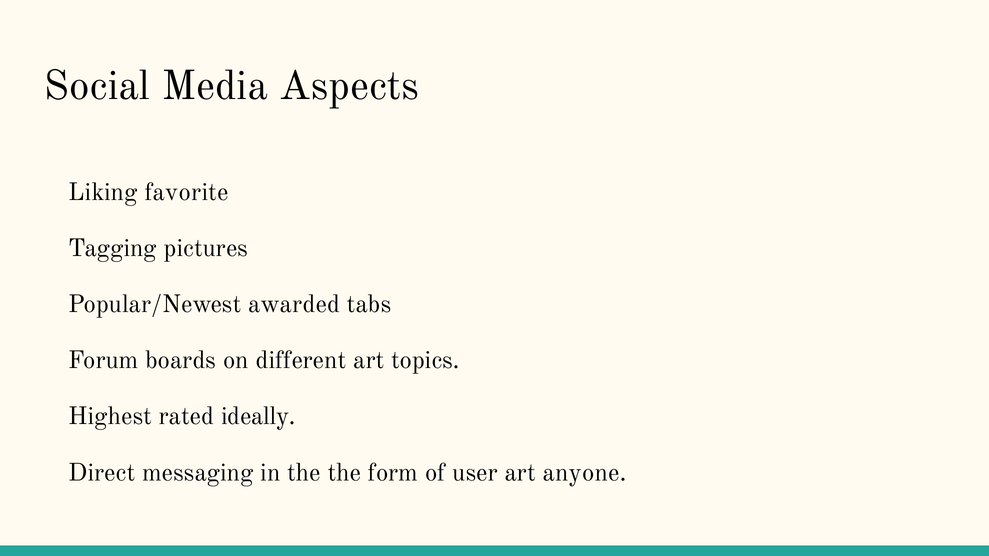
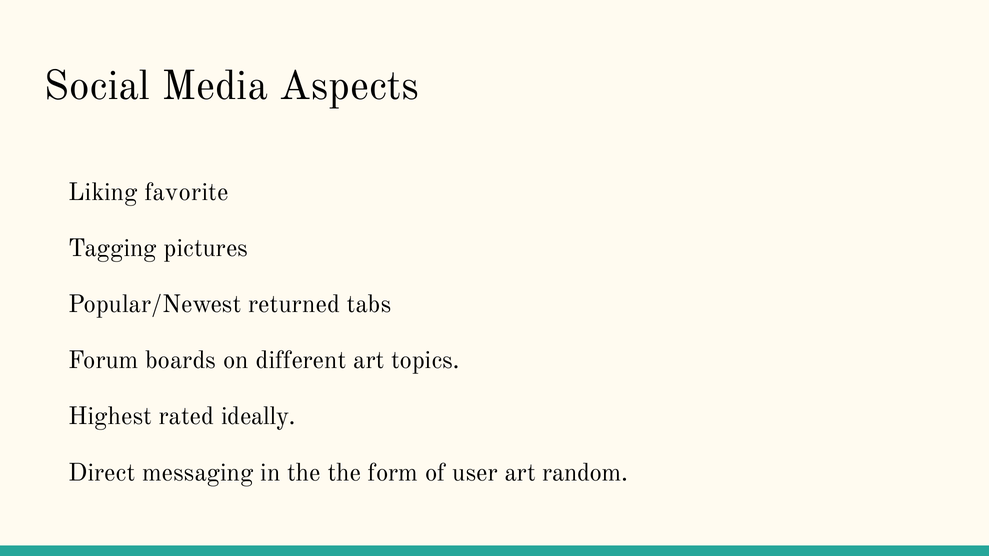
awarded: awarded -> returned (294, 304)
anyone: anyone -> random (585, 473)
